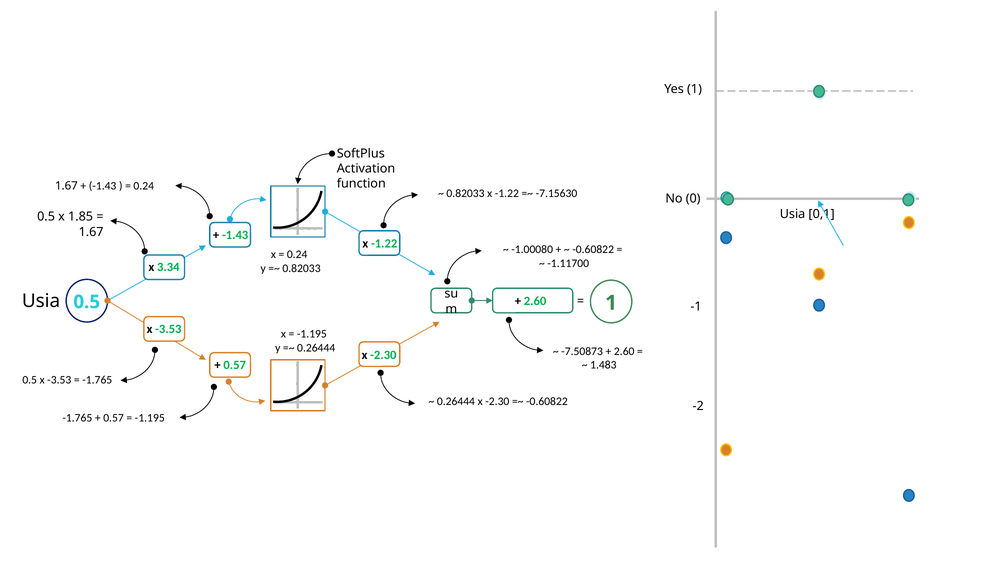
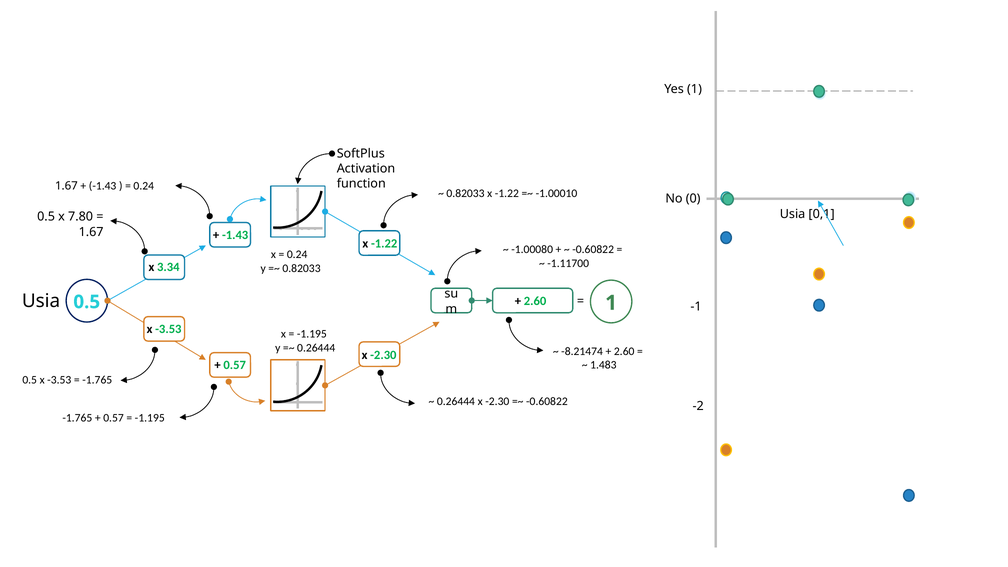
-7.15630: -7.15630 -> -1.00010 (556, 193)
1.85: 1.85 -> 7.80 (81, 217)
-7.50873: -7.50873 -> -8.21474 (582, 351)
